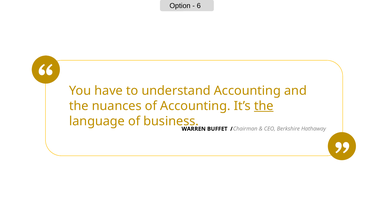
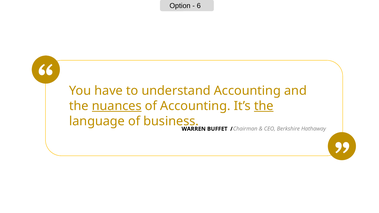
nuances underline: none -> present (117, 106)
